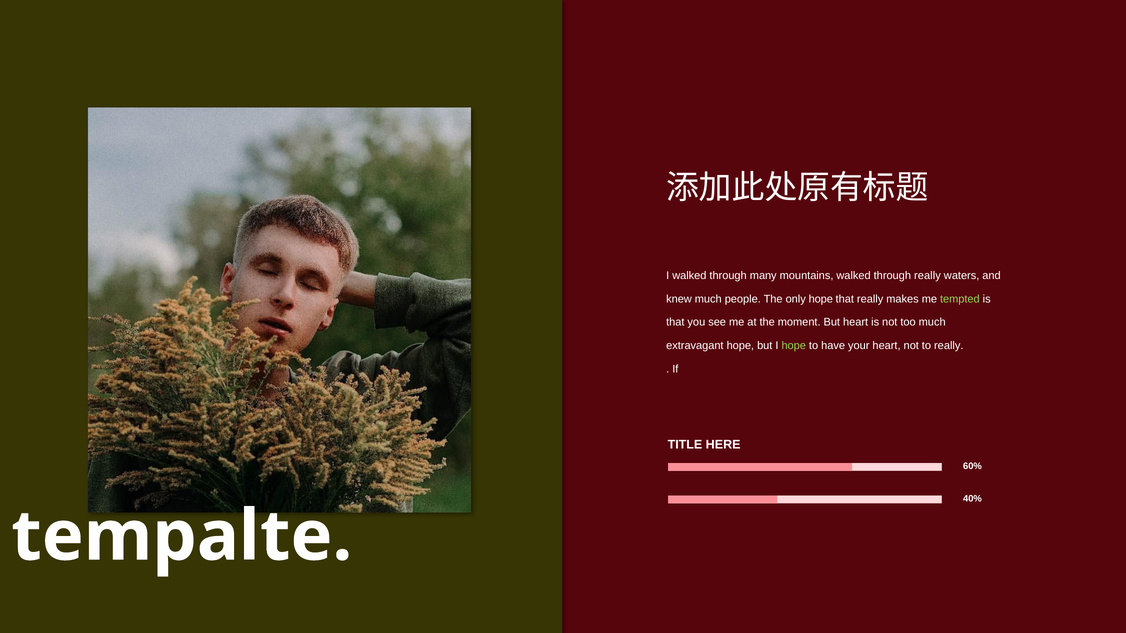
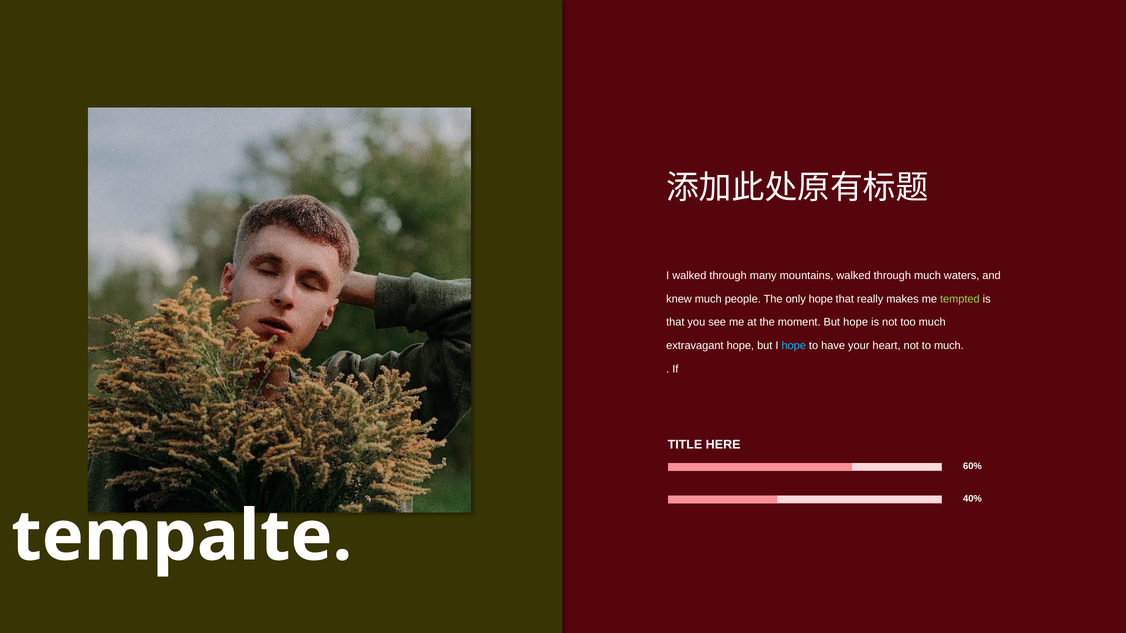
through really: really -> much (927, 276)
But heart: heart -> hope (856, 322)
hope colour: light green -> light blue (794, 346)
to really: really -> much (949, 346)
